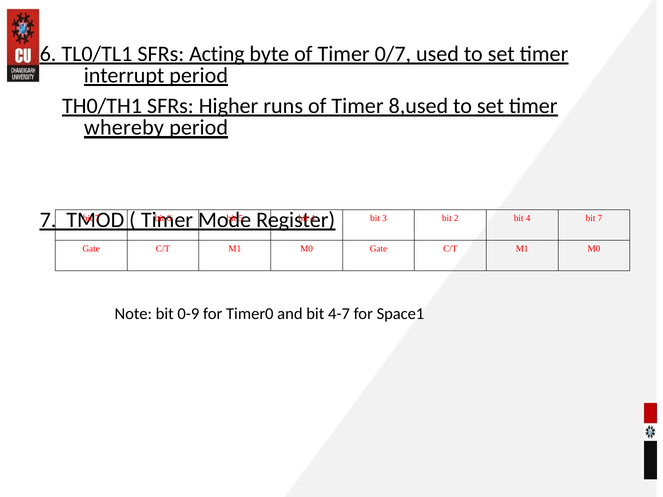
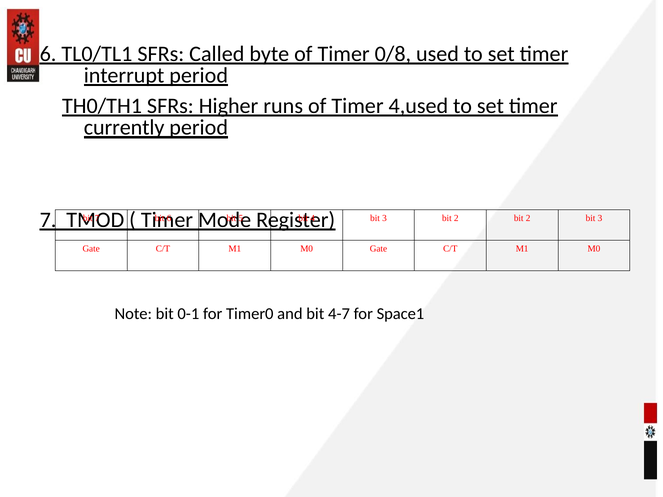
Acting: Acting -> Called (217, 54)
0/7: 0/7 -> 0/8 (393, 54)
8,used: 8,used -> 4,used (418, 106)
whereby: whereby -> currently (124, 128)
2 bit 4: 4 -> 2 (528, 218)
7: 7 -> 3 (600, 218)
0-9: 0-9 -> 0-1 (188, 314)
